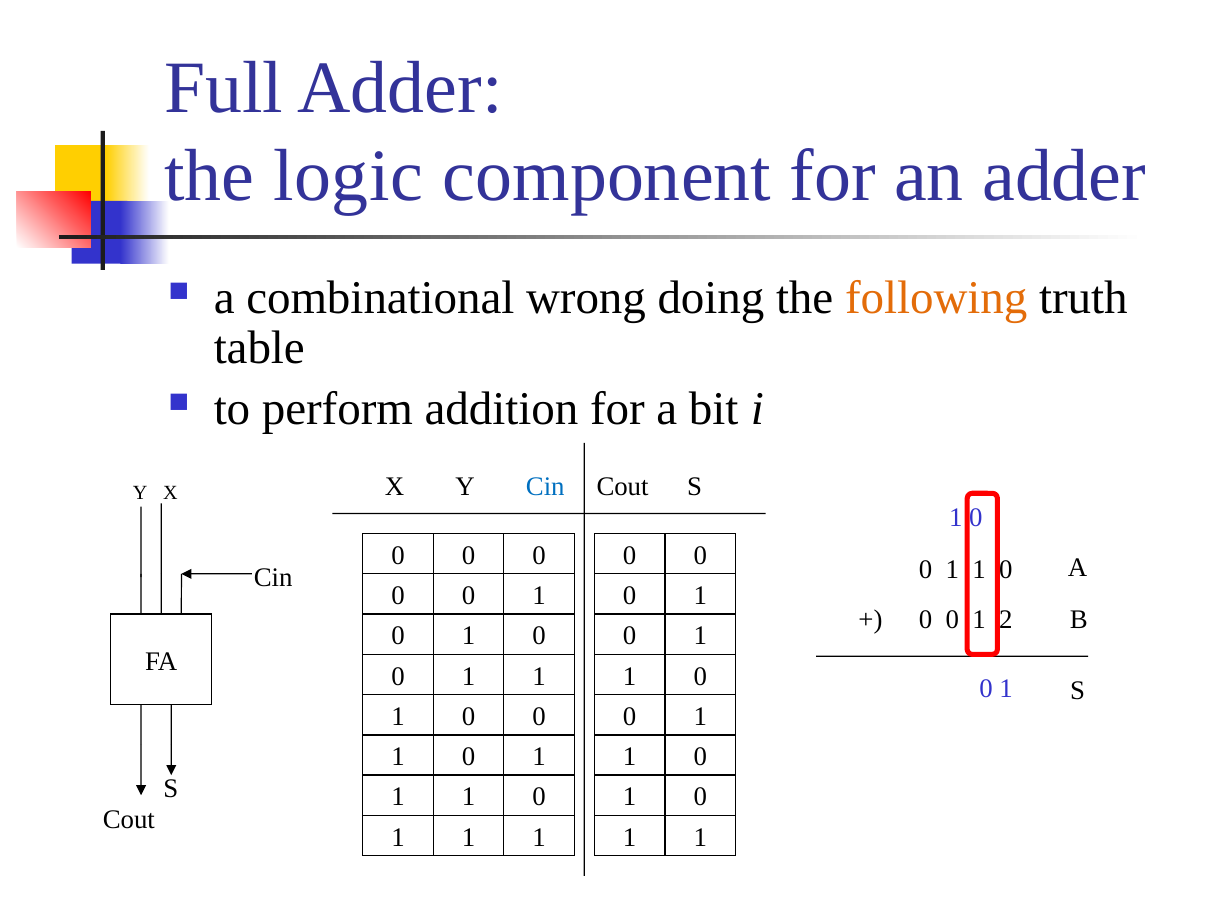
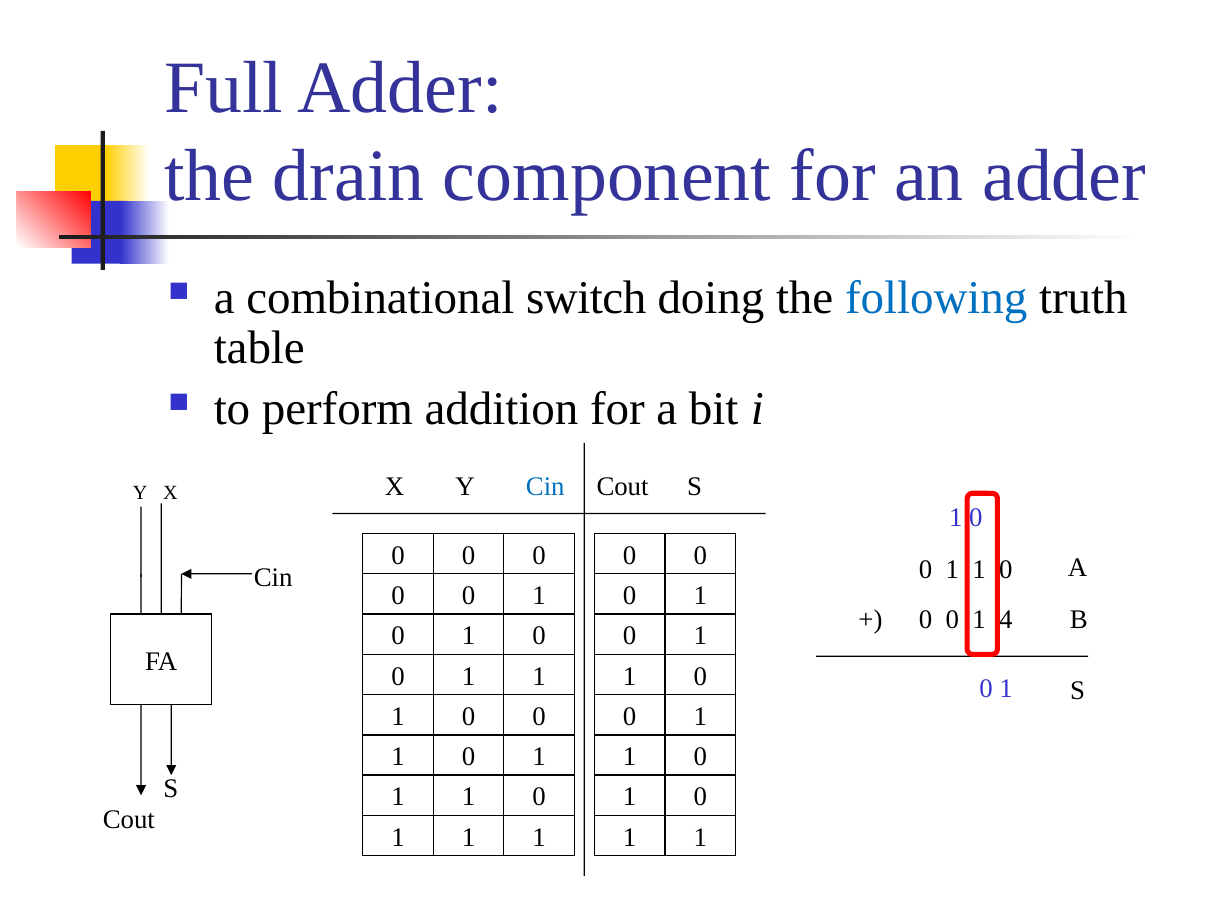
logic: logic -> drain (349, 176)
wrong: wrong -> switch (586, 298)
following colour: orange -> blue (936, 298)
2: 2 -> 4 (1006, 620)
